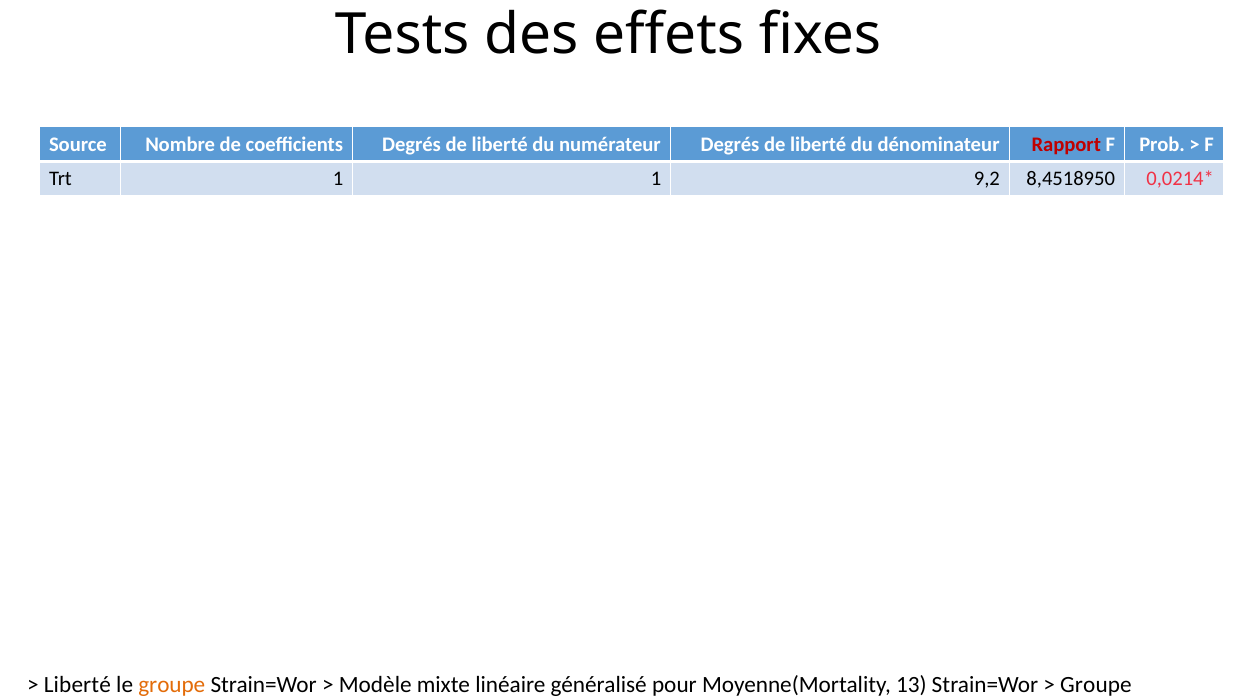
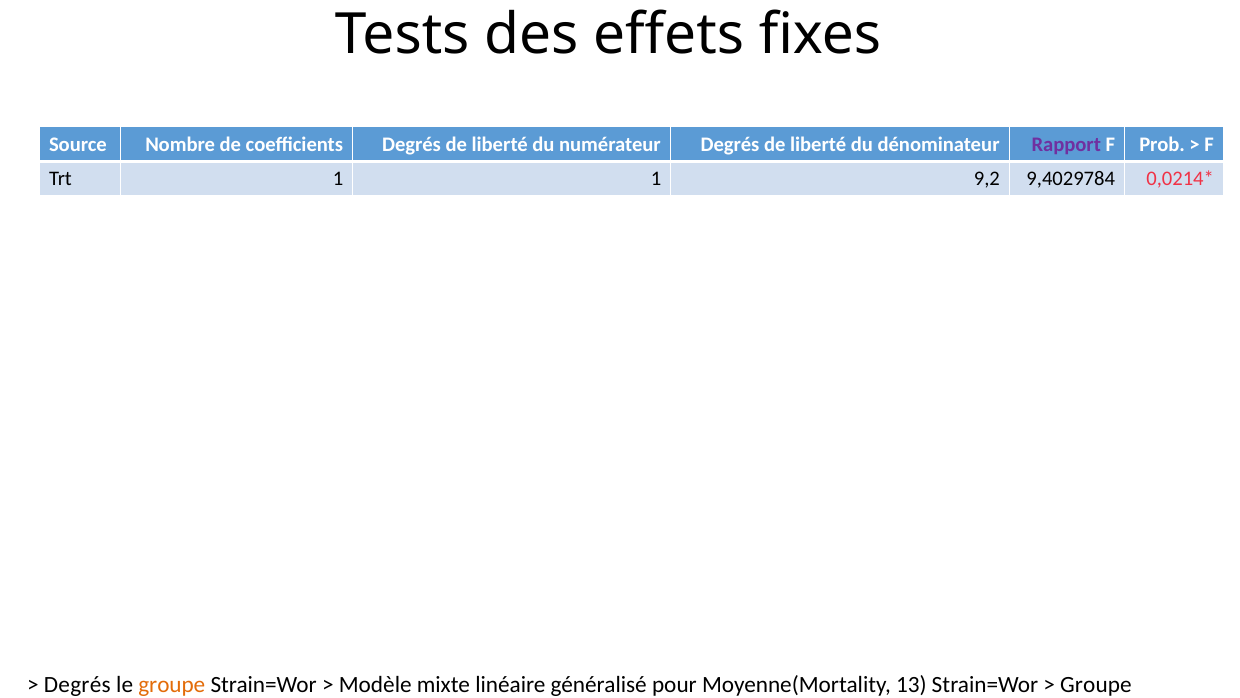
Rapport colour: red -> purple (1066, 144)
8,4518950: 8,4518950 -> 9,4029784 (1071, 179)
Liberté: Liberté -> Degrés (77, 685)
